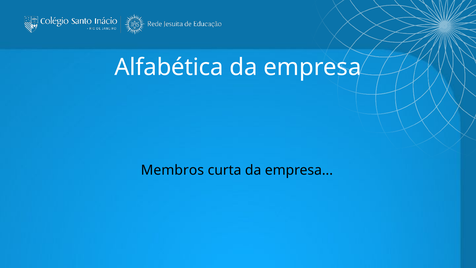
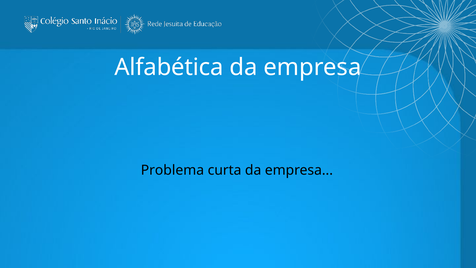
Membros: Membros -> Problema (172, 170)
